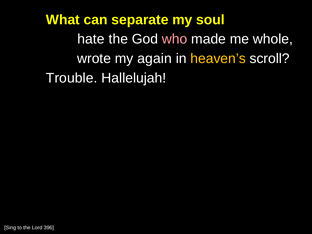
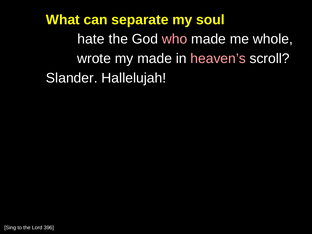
my again: again -> made (155, 59)
heaven’s colour: yellow -> pink (218, 59)
Trouble: Trouble -> Slander (72, 78)
